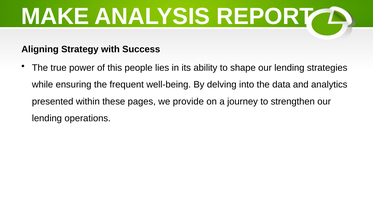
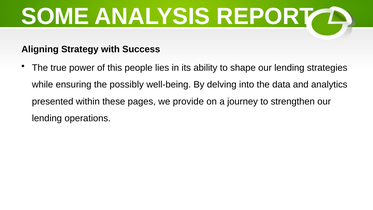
MAKE: MAKE -> SOME (55, 16)
frequent: frequent -> possibly (127, 85)
